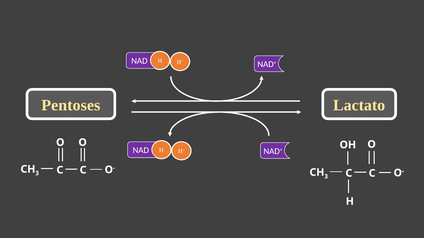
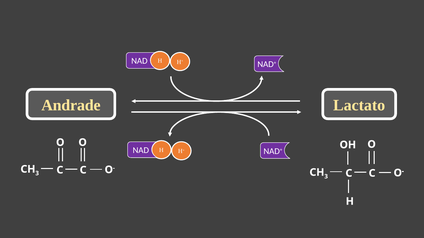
Pentoses: Pentoses -> Andrade (71, 105)
